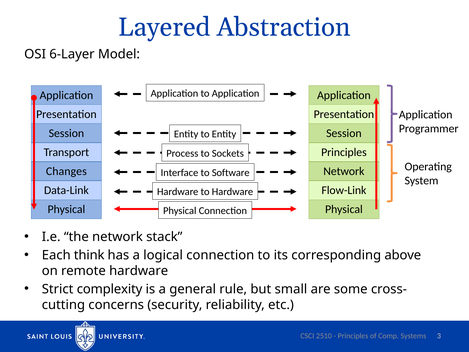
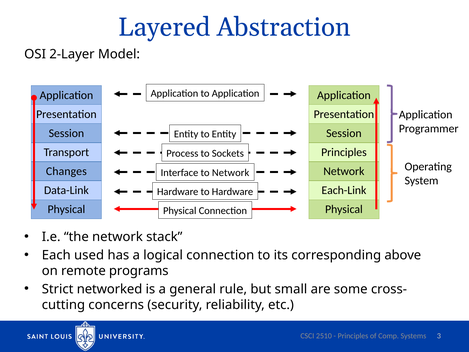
6-Layer: 6-Layer -> 2-Layer (72, 54)
to Software: Software -> Network (231, 173)
Flow-Link: Flow-Link -> Each-Link (344, 190)
think: think -> used (89, 255)
remote hardware: hardware -> programs (139, 271)
complexity: complexity -> networked (110, 289)
